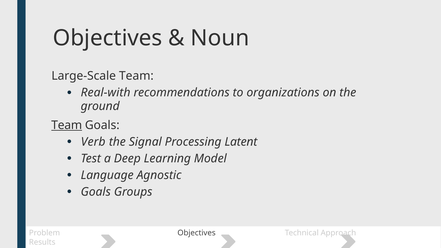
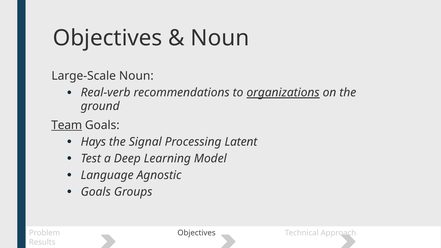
Large-Scale Team: Team -> Noun (136, 76)
Real-with: Real-with -> Real-verb (106, 93)
organizations underline: none -> present (283, 93)
Verb: Verb -> Hays (93, 142)
